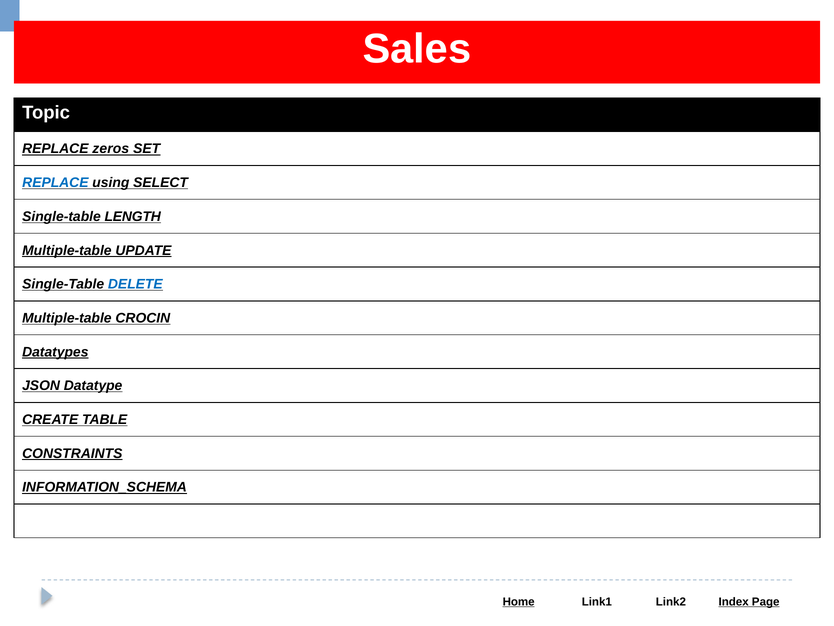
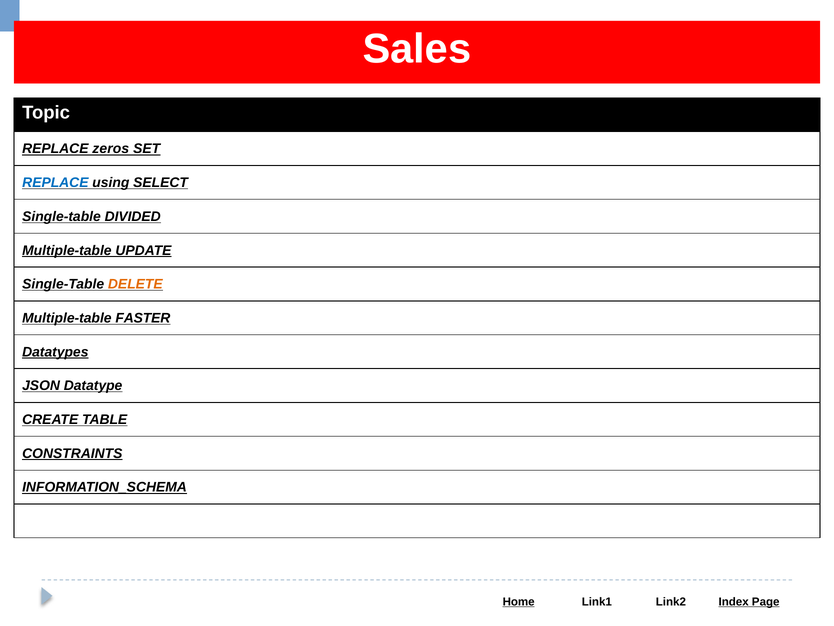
LENGTH: LENGTH -> DIVIDED (133, 216)
DELETE colour: blue -> orange (135, 284)
CROCIN: CROCIN -> FASTER (143, 318)
